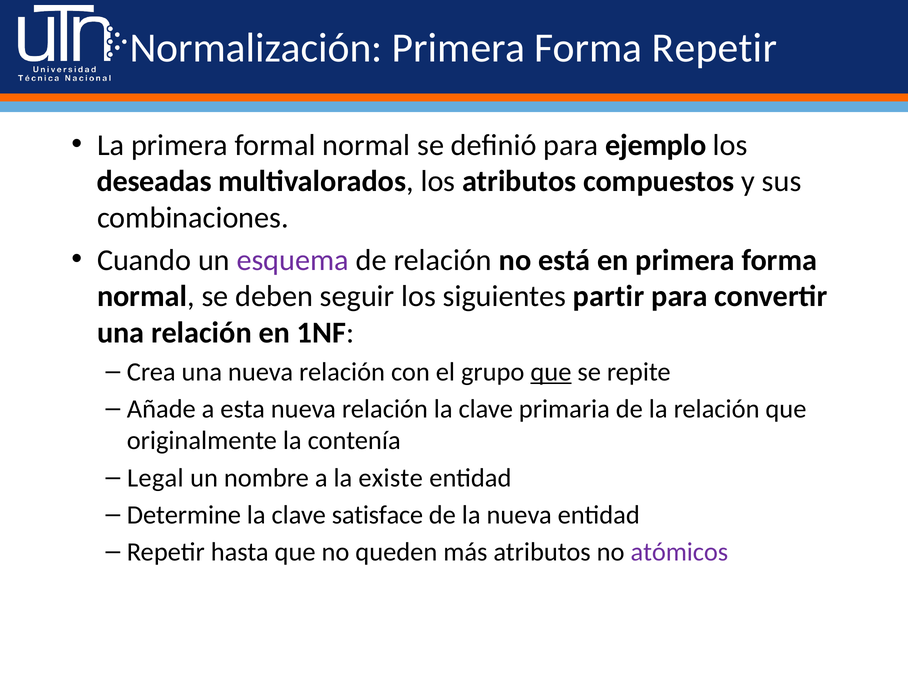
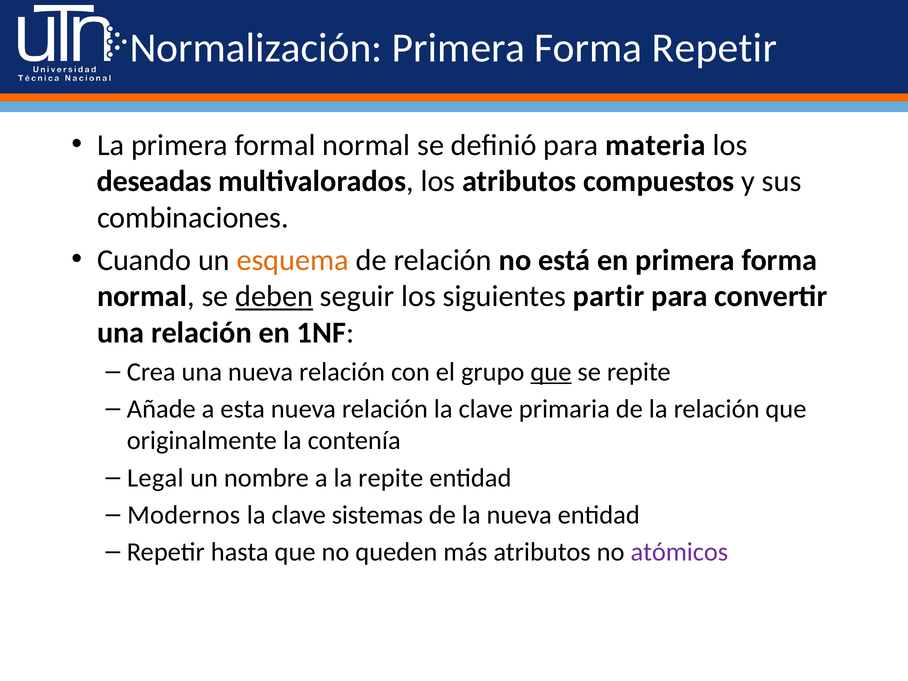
ejemplo: ejemplo -> materia (656, 145)
esquema colour: purple -> orange (293, 260)
deben underline: none -> present (274, 296)
la existe: existe -> repite (391, 478)
Determine: Determine -> Modernos (184, 515)
satisface: satisface -> sistemas (377, 515)
